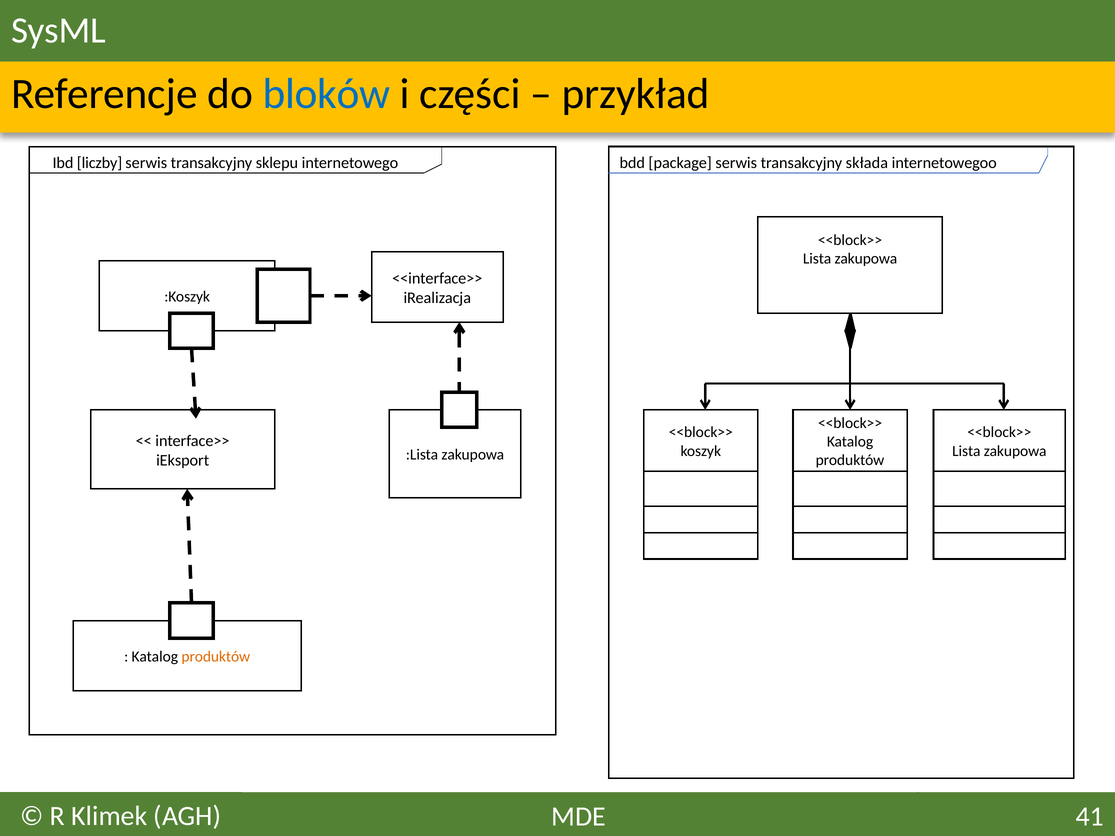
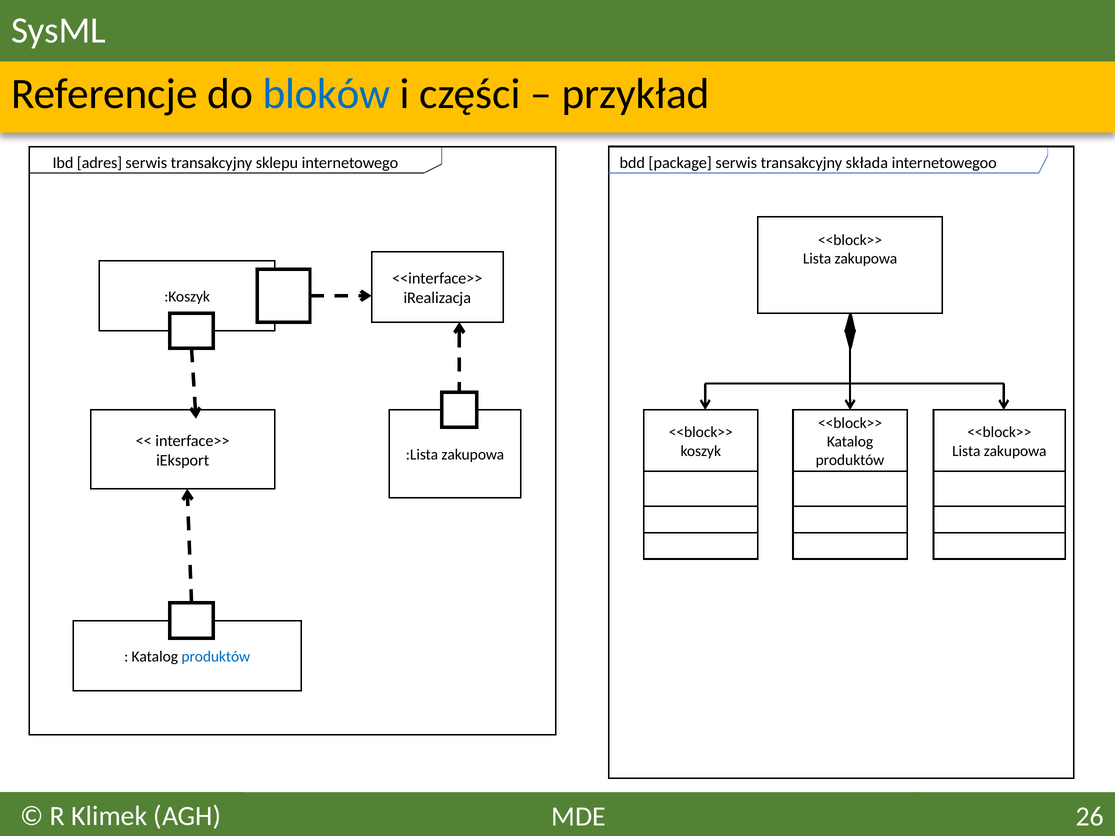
liczby: liczby -> adres (100, 163)
produktów colour: orange -> blue (216, 657)
41: 41 -> 26 (1090, 817)
